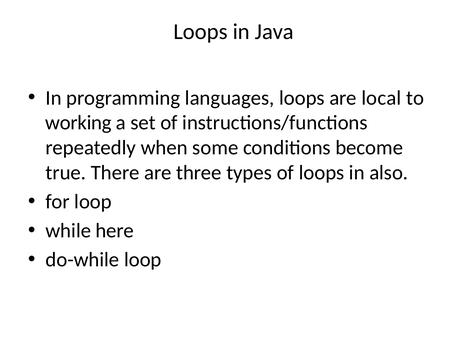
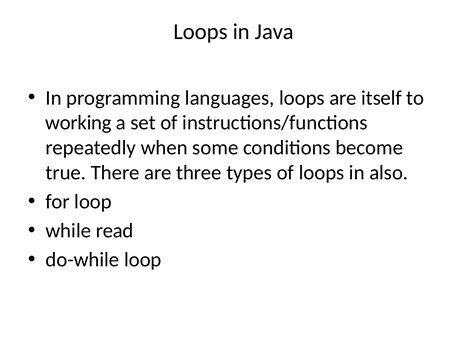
local: local -> itself (382, 98)
here: here -> read (115, 231)
